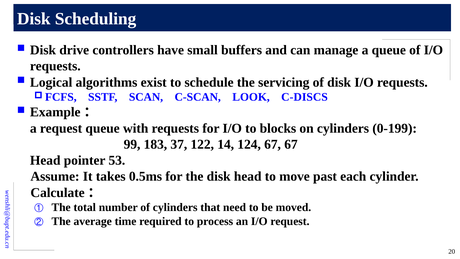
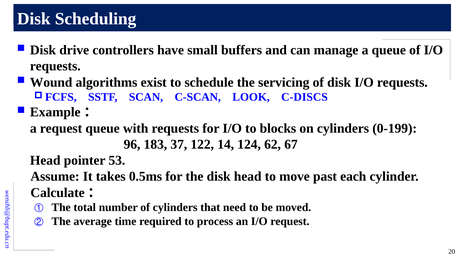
Logical: Logical -> Wound (51, 82)
99: 99 -> 96 (132, 144)
124 67: 67 -> 62 (273, 144)
